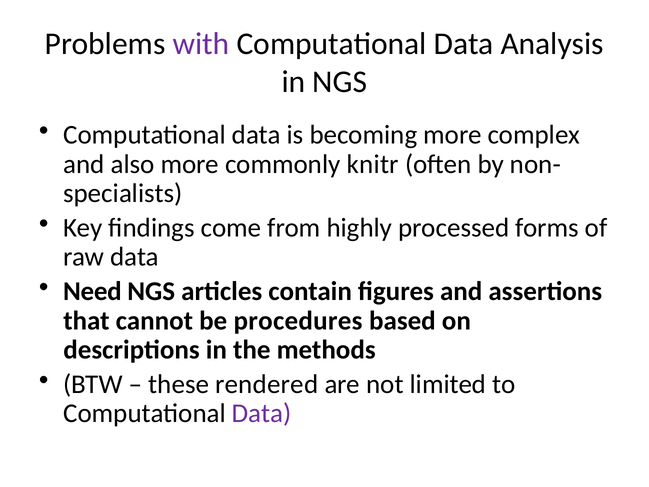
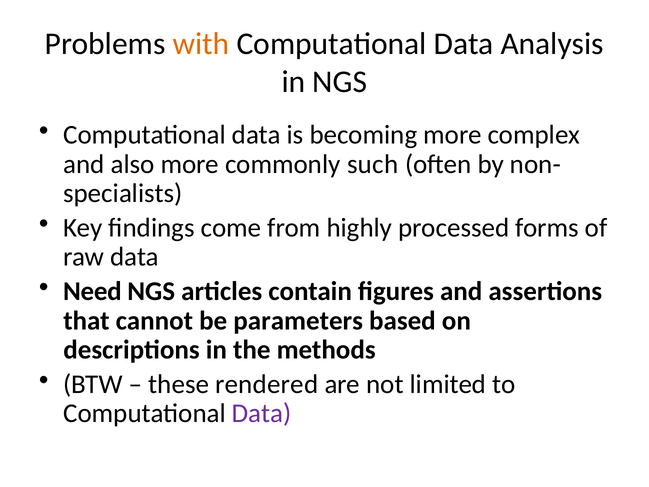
with colour: purple -> orange (201, 44)
knitr: knitr -> such (373, 164)
procedures: procedures -> parameters (298, 321)
